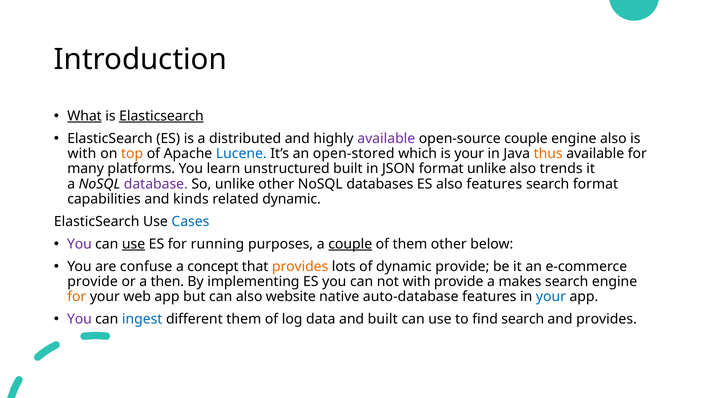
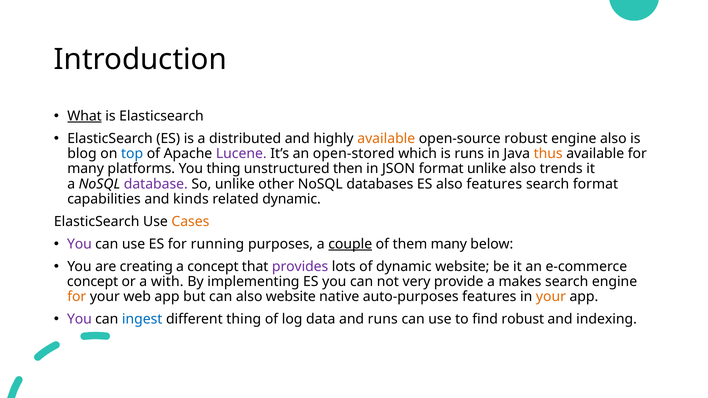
Elasticsearch underline: present -> none (161, 116)
available colour: purple -> orange (386, 139)
open-source couple: couple -> robust (526, 139)
with: with -> blog (82, 154)
top colour: orange -> blue (132, 154)
Lucene colour: blue -> purple (241, 154)
is your: your -> runs (469, 154)
You learn: learn -> thing (224, 169)
unstructured built: built -> then (348, 169)
Cases colour: blue -> orange (190, 222)
use underline: present -> none (134, 244)
them other: other -> many (449, 244)
confuse: confuse -> creating (146, 267)
provides colour: orange -> purple (300, 267)
dynamic provide: provide -> website (462, 267)
provide: provide -> concept (93, 282)
then: then -> with (167, 282)
not with: with -> very (417, 282)
auto-database: auto-database -> auto-purposes (411, 297)
your colour: blue -> orange (551, 297)
different them: them -> thing (244, 320)
and built: built -> runs (383, 320)
find search: search -> robust (523, 320)
and provides: provides -> indexing (607, 320)
